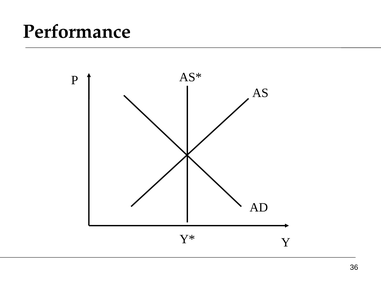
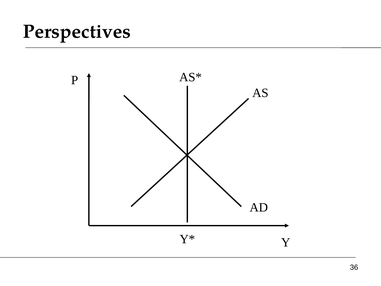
Performance: Performance -> Perspectives (77, 31)
